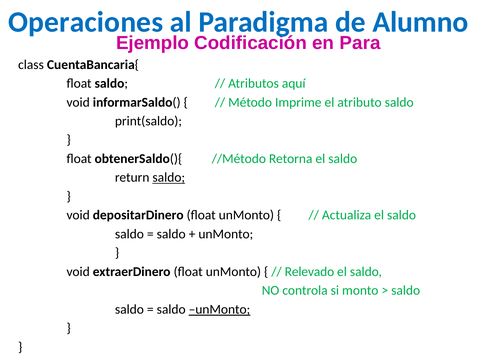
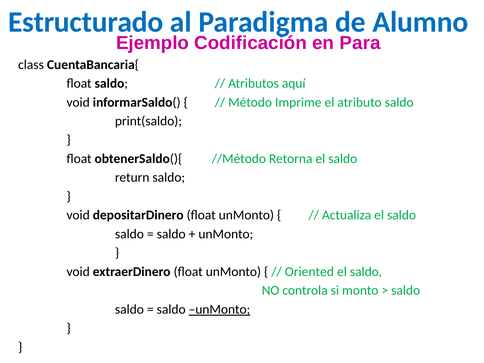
Operaciones: Operaciones -> Estructurado (86, 22)
saldo underline: present -> none (169, 178)
Relevado: Relevado -> Oriented (309, 272)
